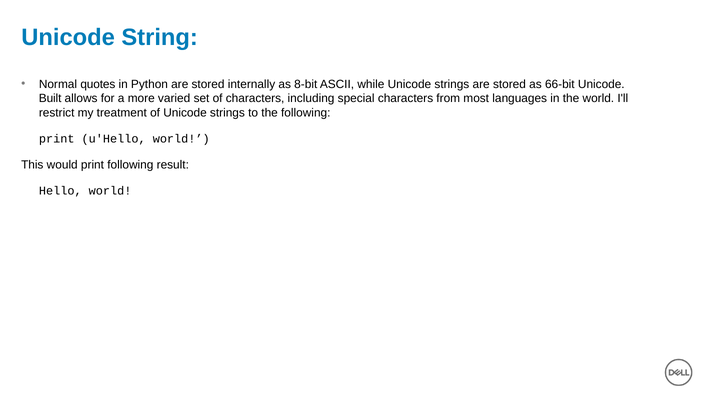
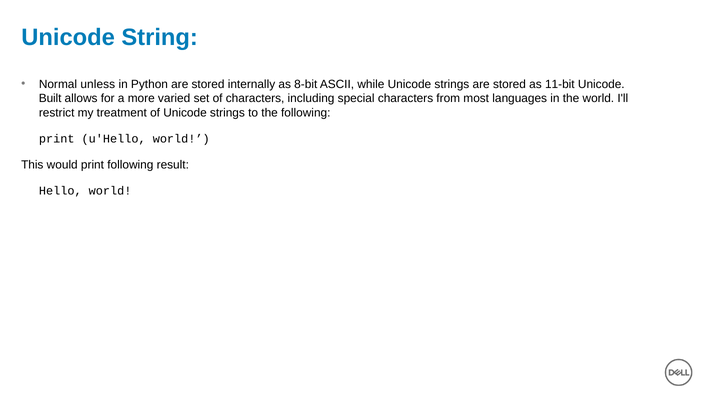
quotes: quotes -> unless (98, 84)
66-bit: 66-bit -> 11-bit (560, 84)
